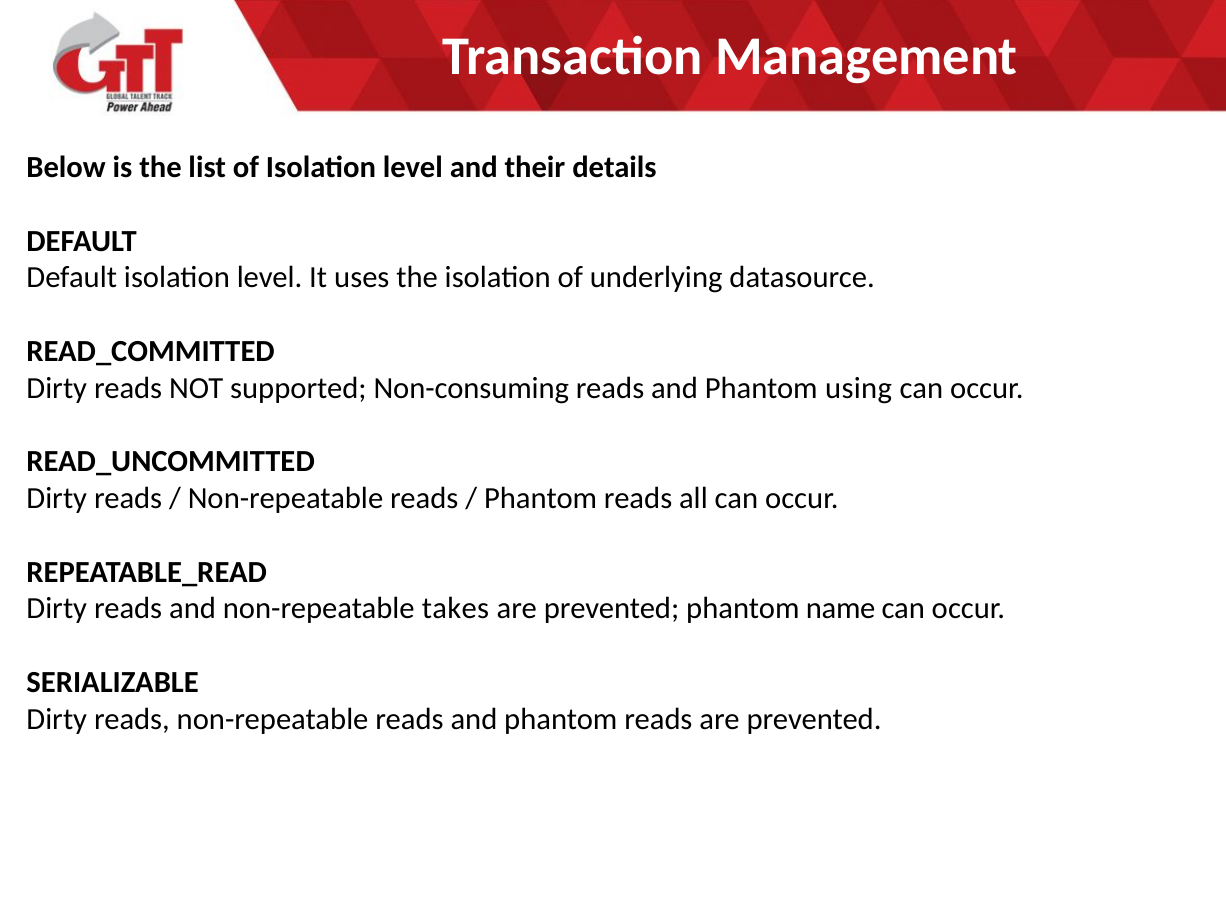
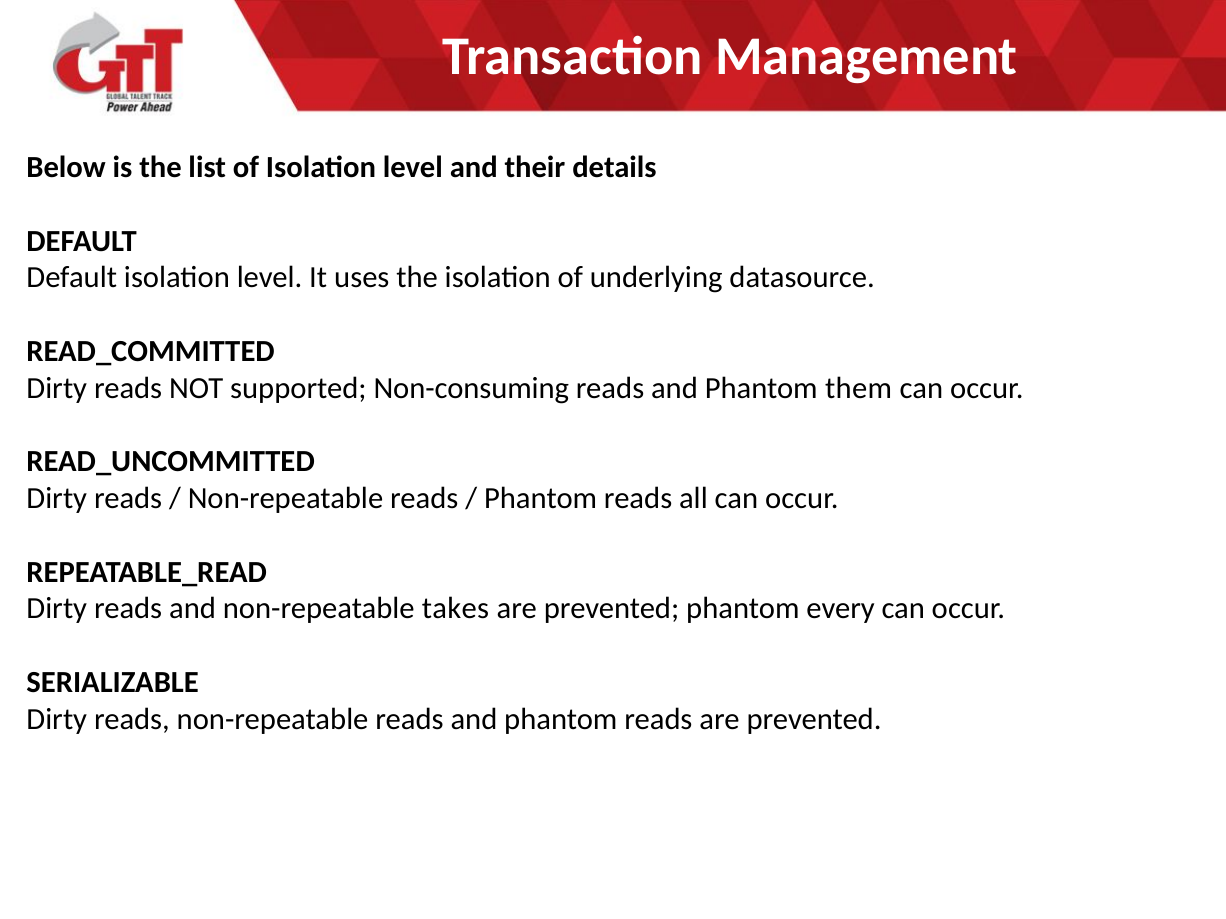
using: using -> them (859, 388)
name: name -> every (841, 609)
